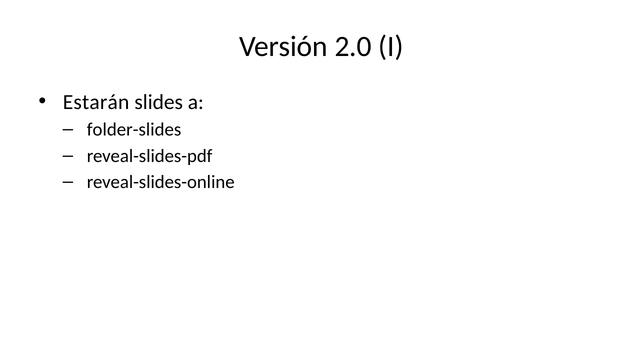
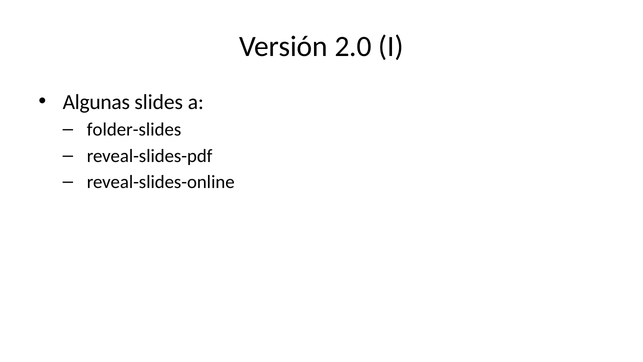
Estarán: Estarán -> Algunas (96, 102)
